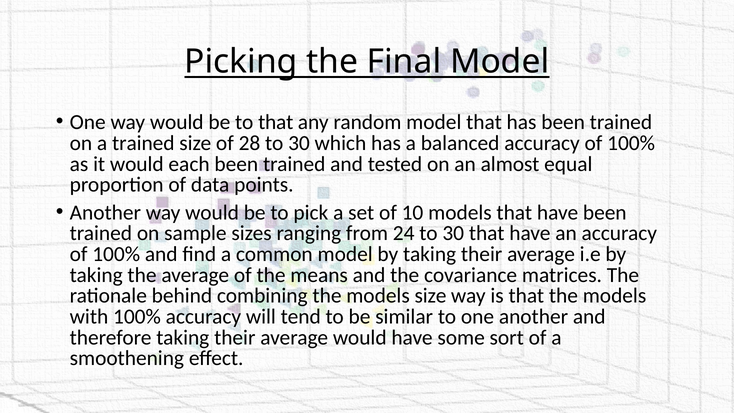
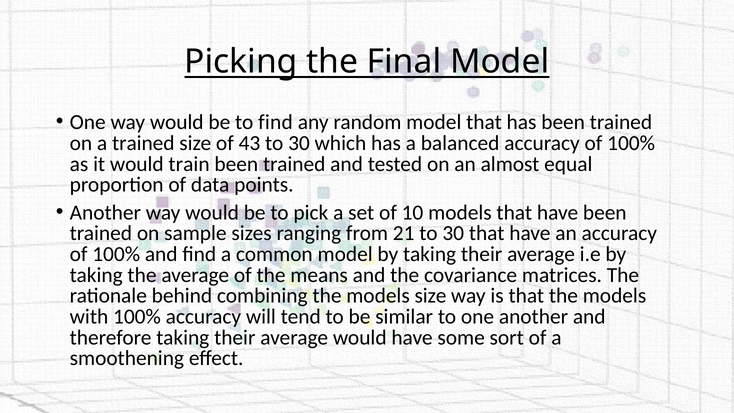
to that: that -> find (275, 122)
28: 28 -> 43 (249, 143)
each: each -> train (189, 164)
24: 24 -> 21 (404, 233)
